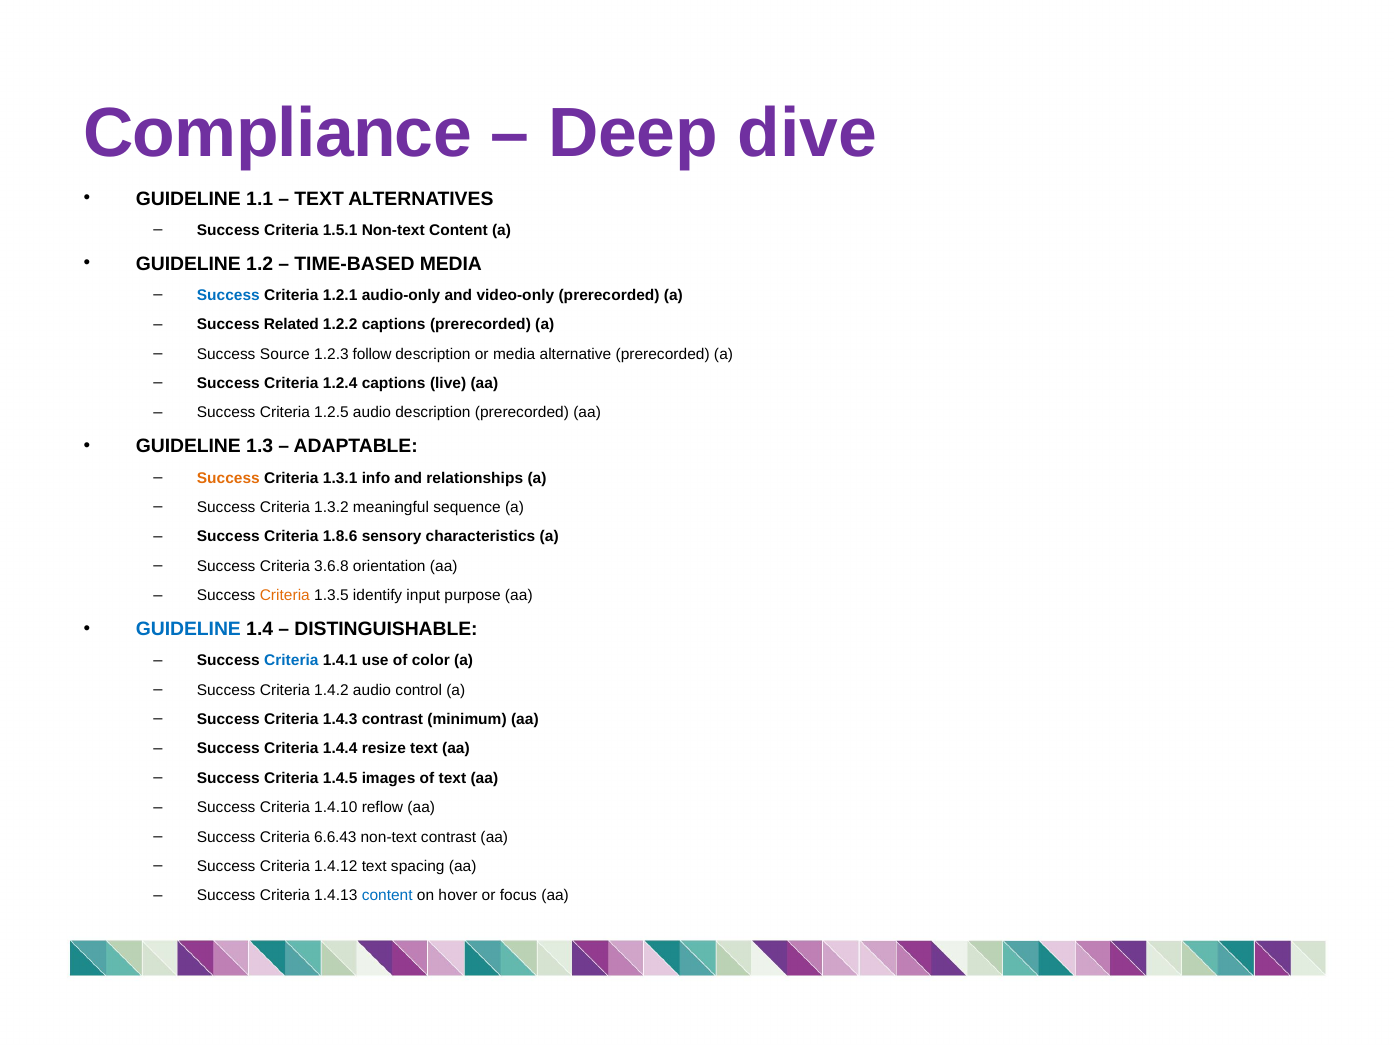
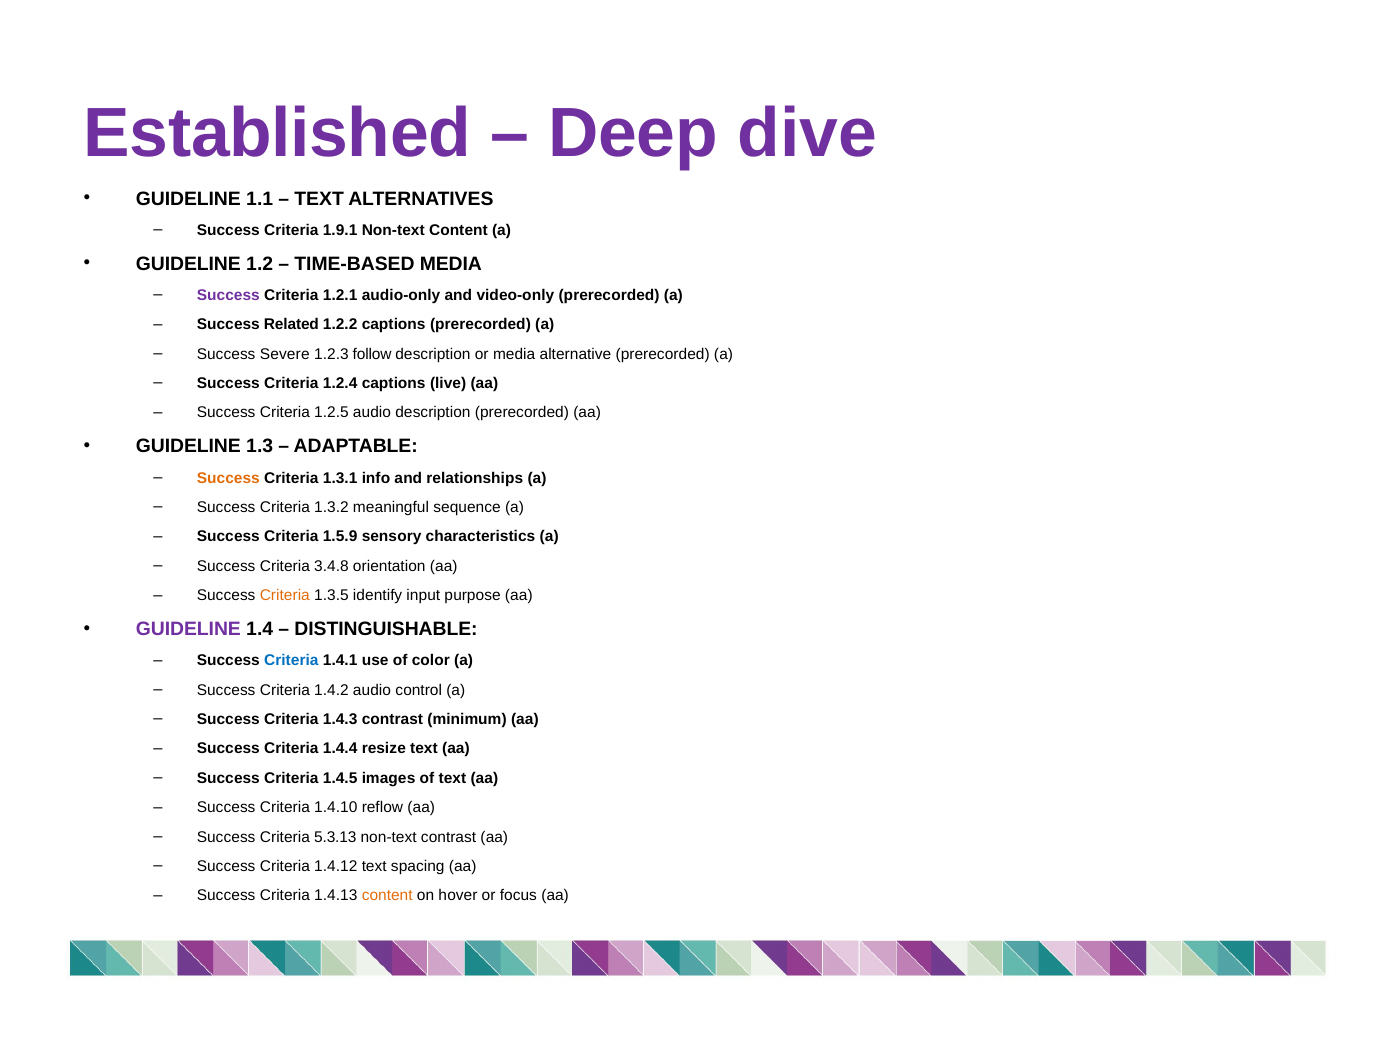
Compliance: Compliance -> Established (277, 134)
1.5.1: 1.5.1 -> 1.9.1 (340, 230)
Success colour: blue -> purple (228, 295)
Source: Source -> Severe (285, 354)
1.8.6: 1.8.6 -> 1.5.9 (340, 537)
3.6.8: 3.6.8 -> 3.4.8 (331, 566)
GUIDELINE colour: blue -> purple (188, 629)
6.6.43: 6.6.43 -> 5.3.13 (335, 837)
content colour: blue -> orange (387, 896)
